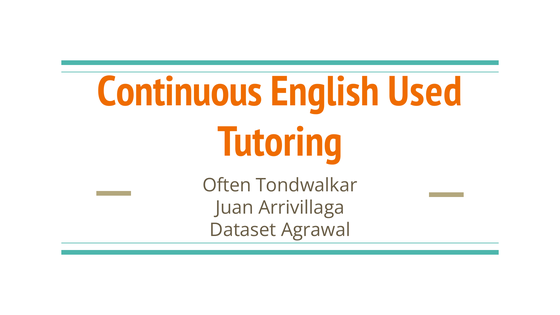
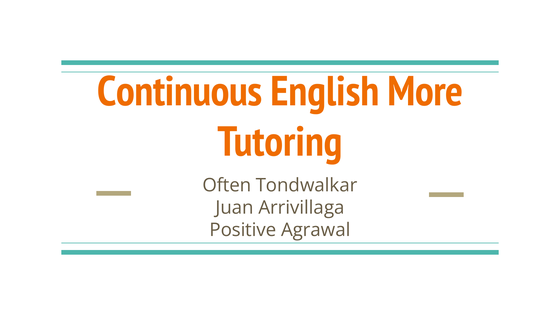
Used: Used -> More (425, 92)
Dataset: Dataset -> Positive (243, 230)
